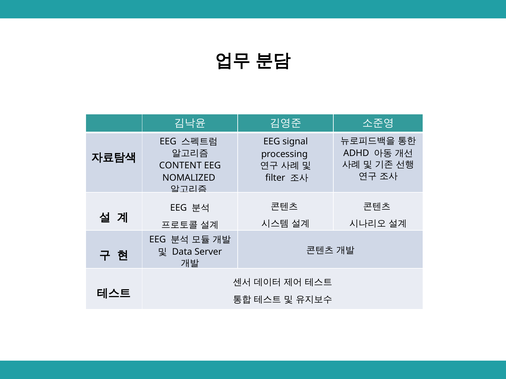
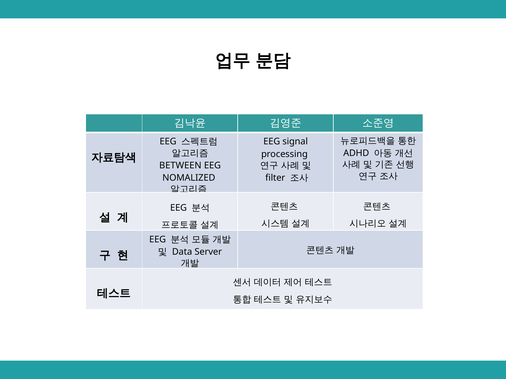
CONTENT: CONTENT -> BETWEEN (180, 166)
